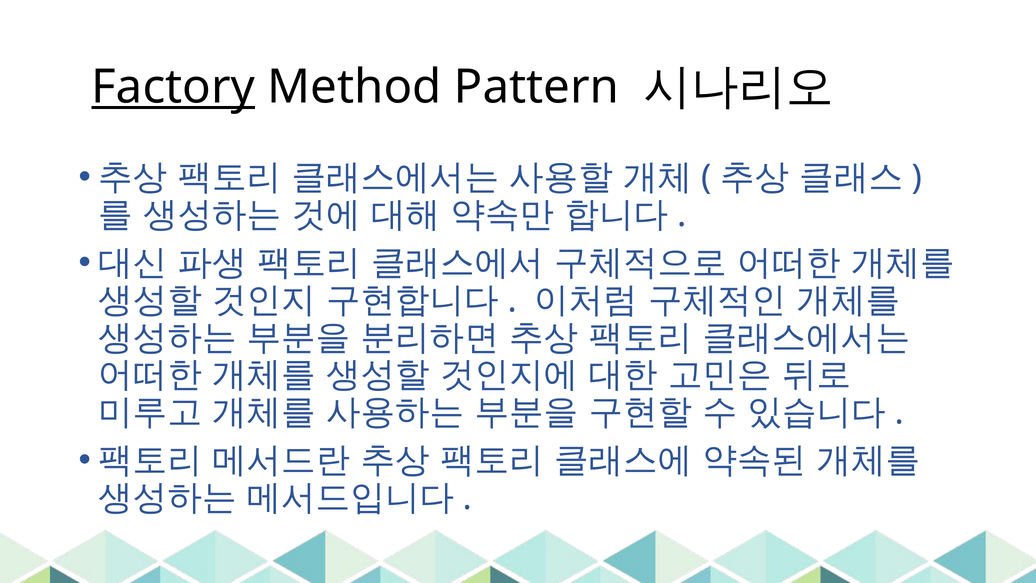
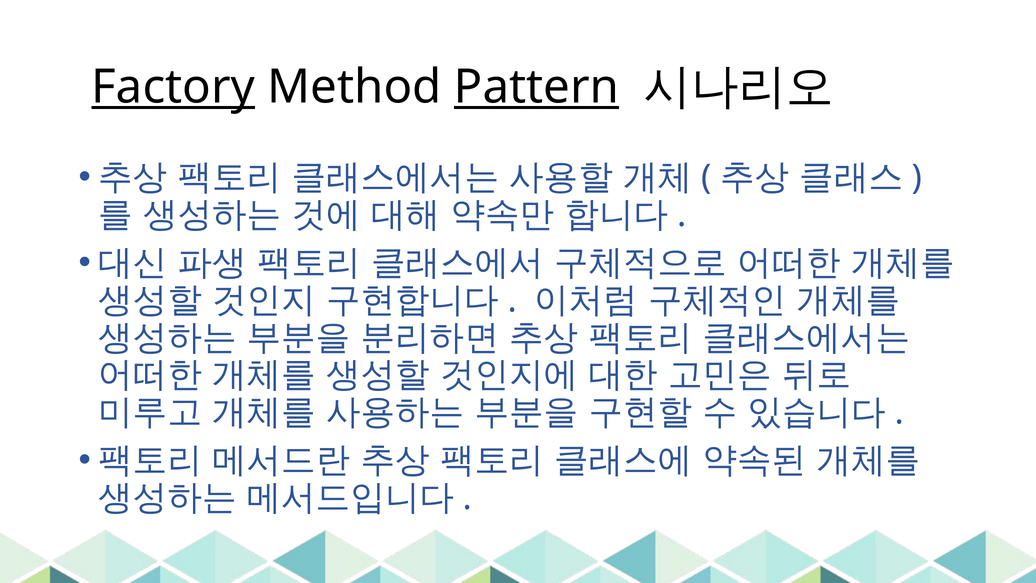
Pattern underline: none -> present (537, 87)
